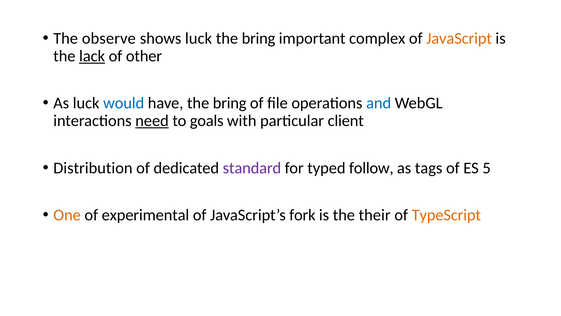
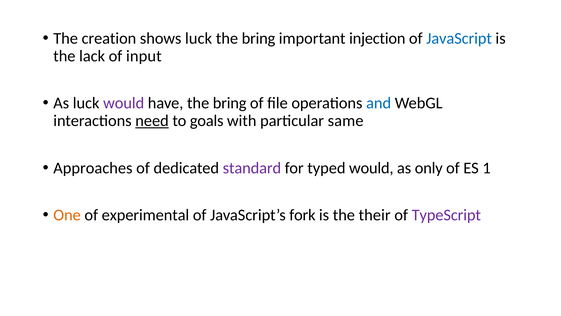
observe: observe -> creation (109, 38)
complex: complex -> injection (377, 38)
JavaScript colour: orange -> blue (459, 38)
lack underline: present -> none (92, 56)
other: other -> input (144, 56)
would colour: blue -> purple (124, 103)
client: client -> same (346, 121)
Distribution: Distribution -> Approaches (93, 168)
typed follow: follow -> would (371, 168)
tags: tags -> only (429, 168)
5: 5 -> 1 (487, 168)
TypeScript colour: orange -> purple (446, 215)
